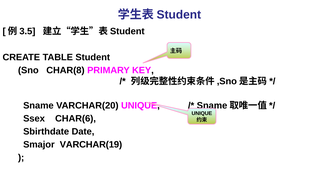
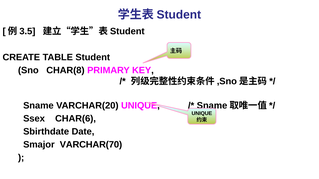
VARCHAR(19: VARCHAR(19 -> VARCHAR(70 (91, 145)
